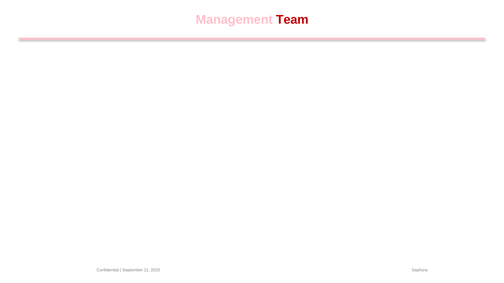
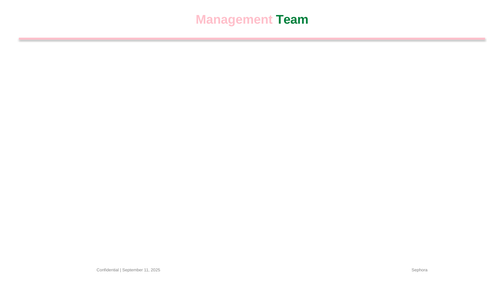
Team colour: red -> green (292, 20)
